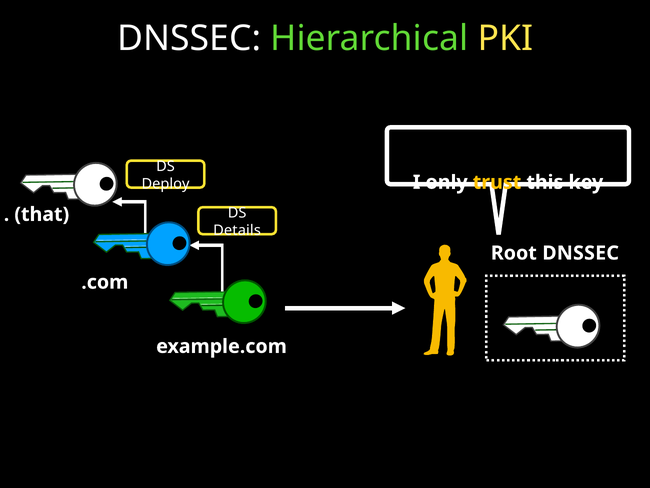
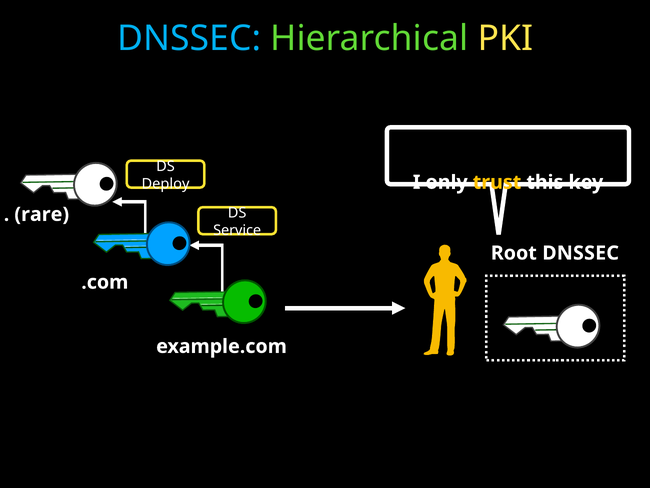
DNSSEC colour: white -> light blue (189, 39)
that: that -> rare (42, 214)
Details: Details -> Service (237, 230)
